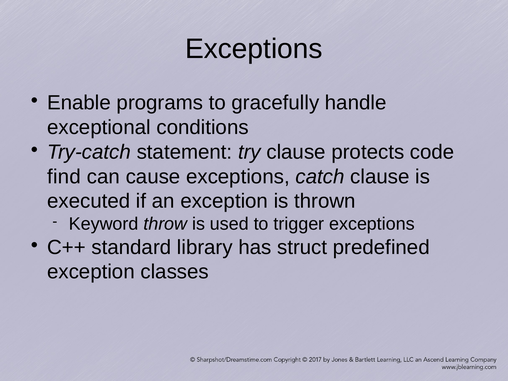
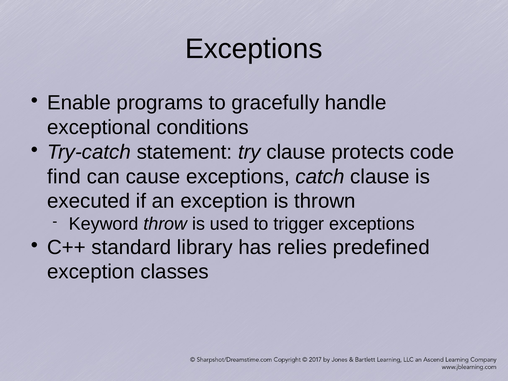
struct: struct -> relies (302, 247)
